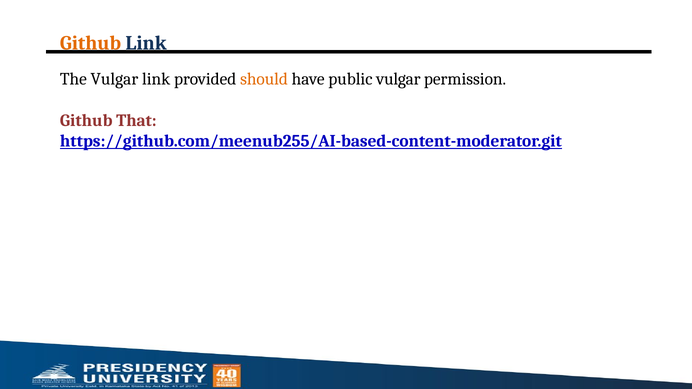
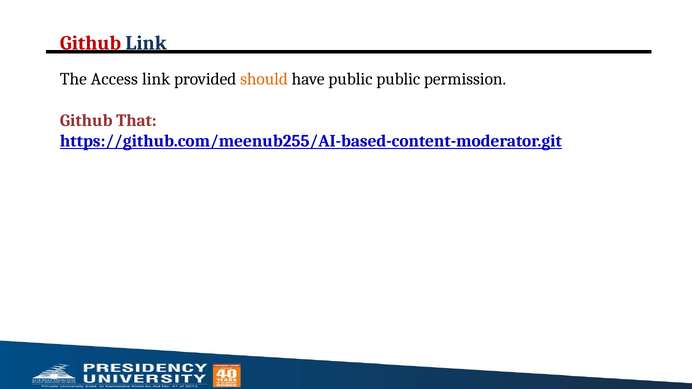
Github colour: orange -> red (91, 43)
The Vulgar: Vulgar -> Access (114, 79)
public vulgar: vulgar -> public (398, 79)
